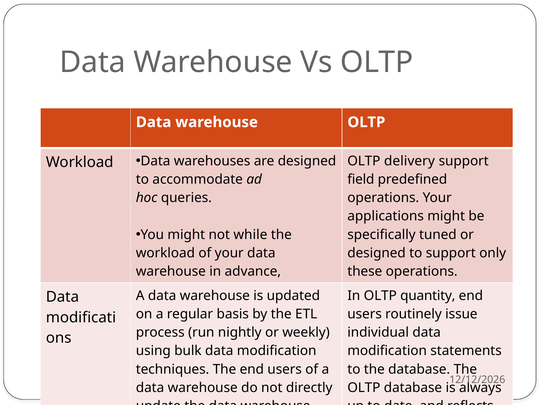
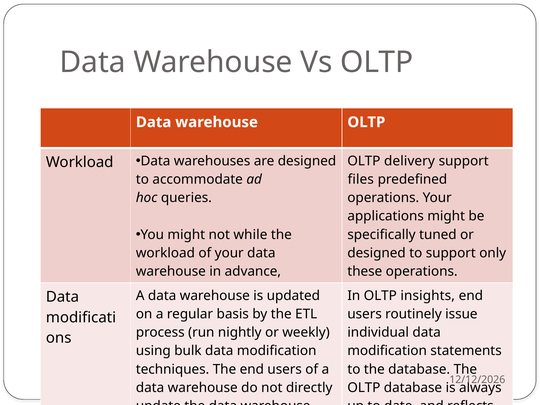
field: field -> files (361, 179)
quantity: quantity -> insights (428, 296)
